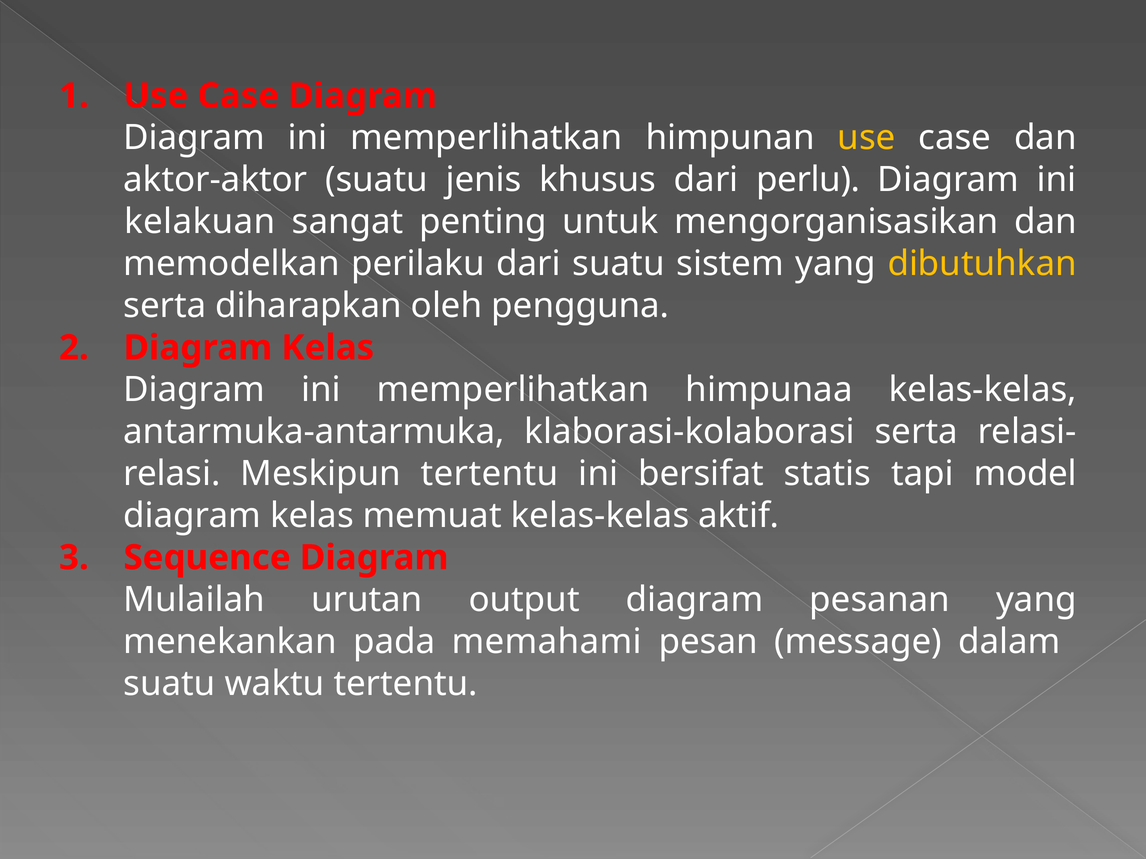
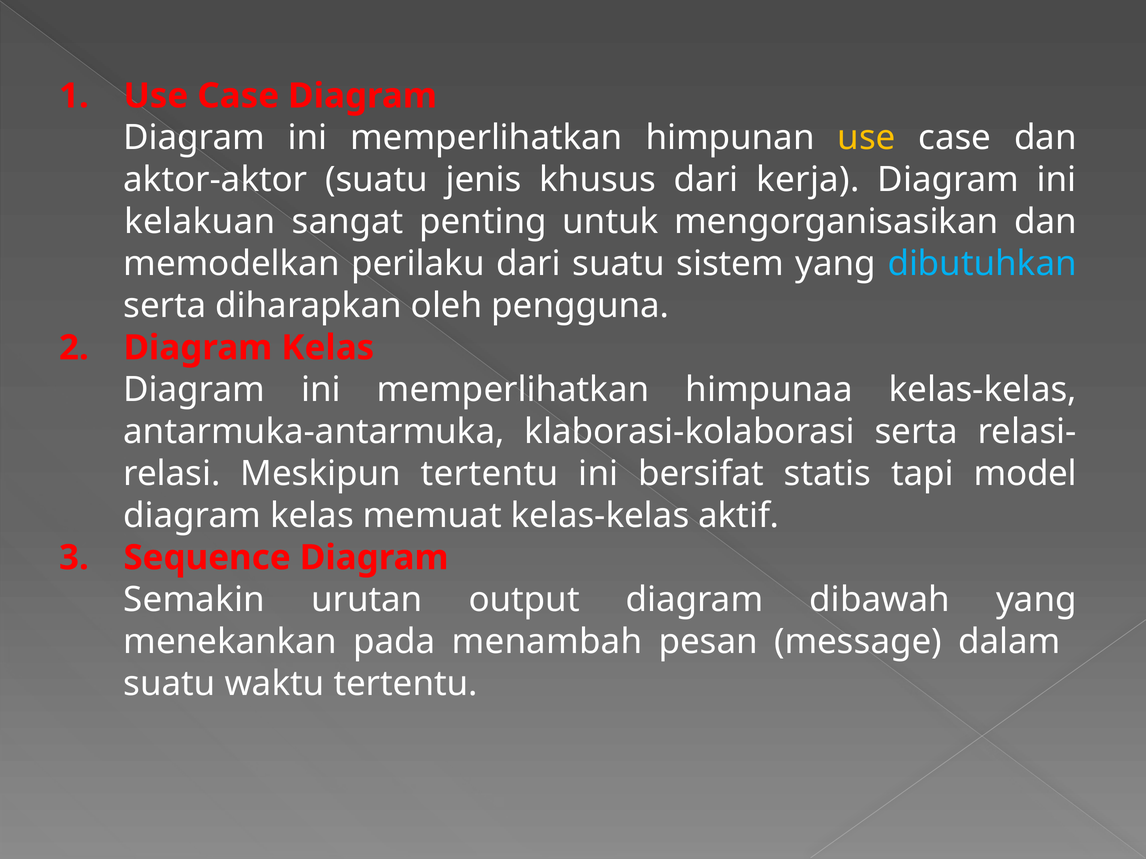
perlu: perlu -> kerja (808, 180)
dibutuhkan colour: yellow -> light blue (982, 264)
Mulailah: Mulailah -> Semakin (194, 600)
pesanan: pesanan -> dibawah (880, 600)
memahami: memahami -> menambah (547, 642)
